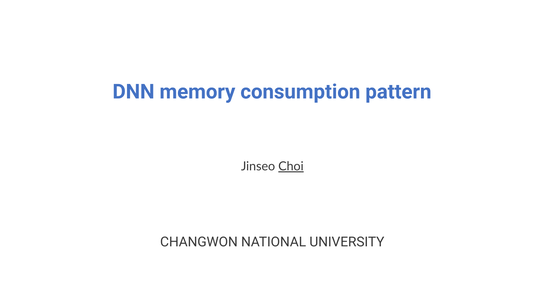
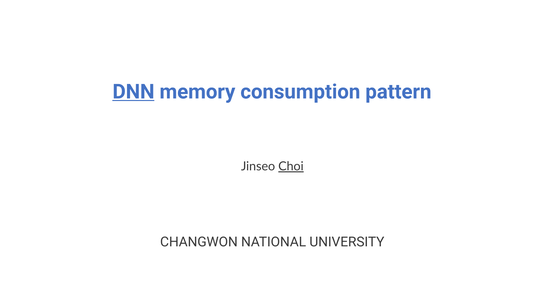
DNN underline: none -> present (133, 92)
